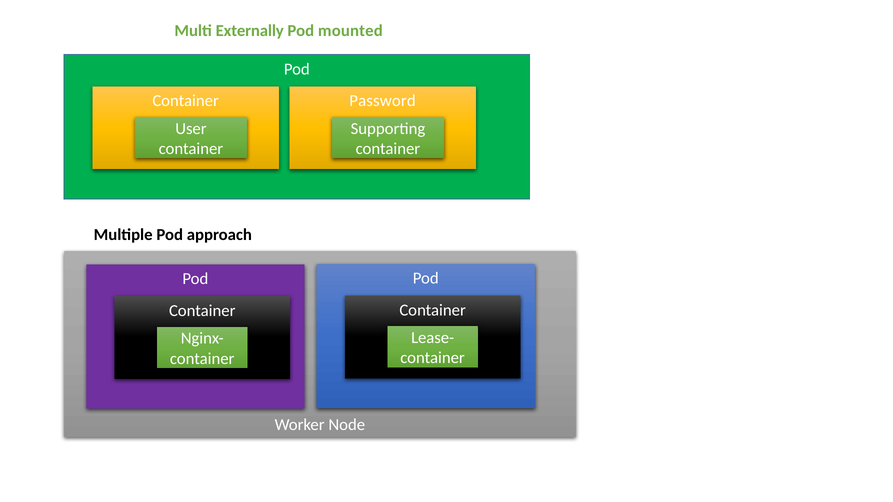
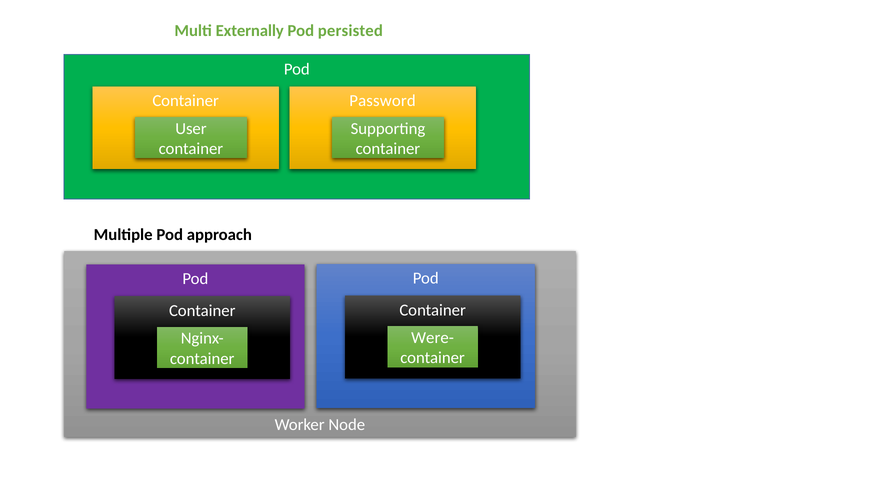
mounted: mounted -> persisted (350, 31)
Lease-: Lease- -> Were- (433, 338)
